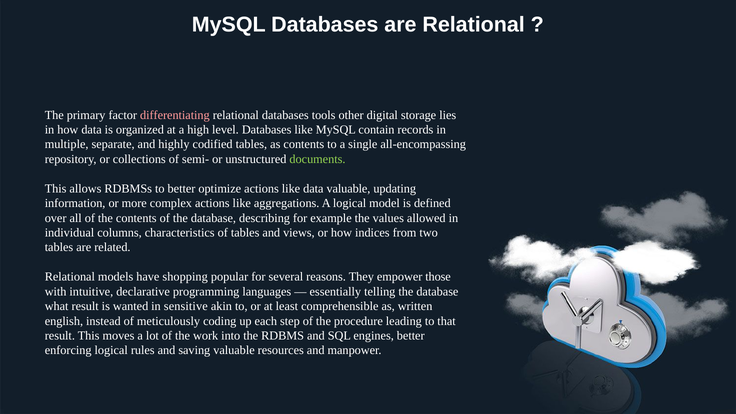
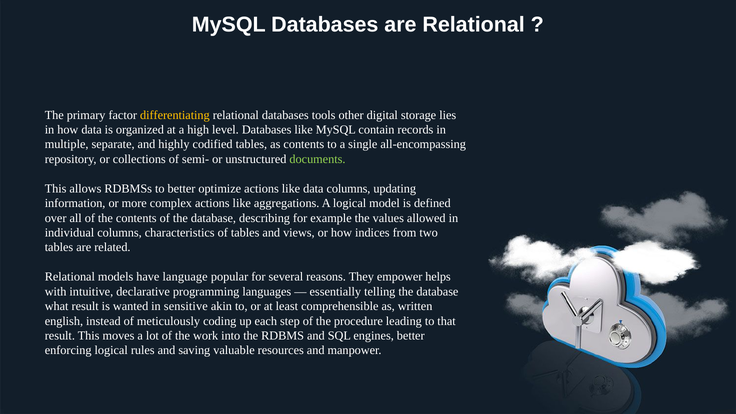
differentiating colour: pink -> yellow (175, 115)
data valuable: valuable -> columns (348, 189)
shopping: shopping -> language (185, 277)
those: those -> helps (438, 277)
